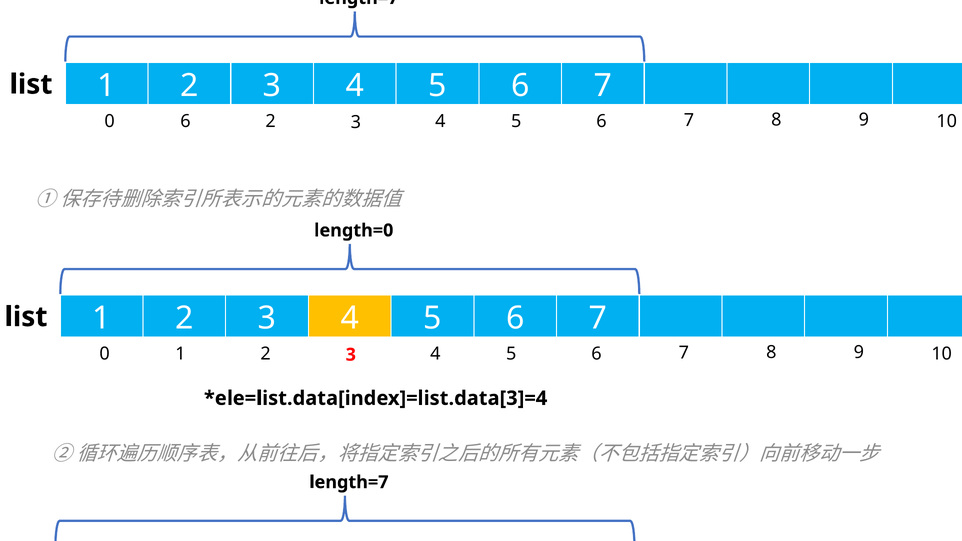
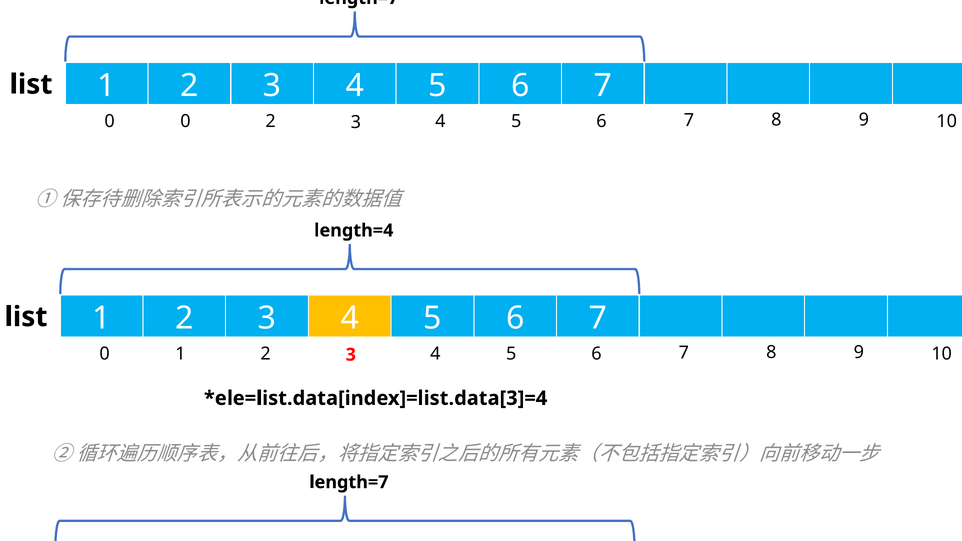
0 6: 6 -> 0 (185, 121)
length=0: length=0 -> length=4 (354, 230)
